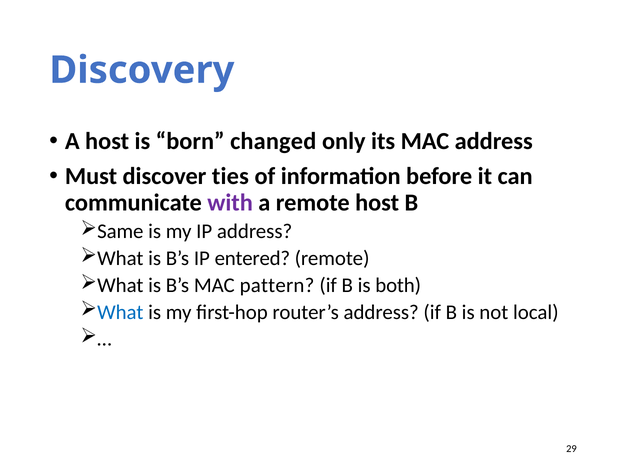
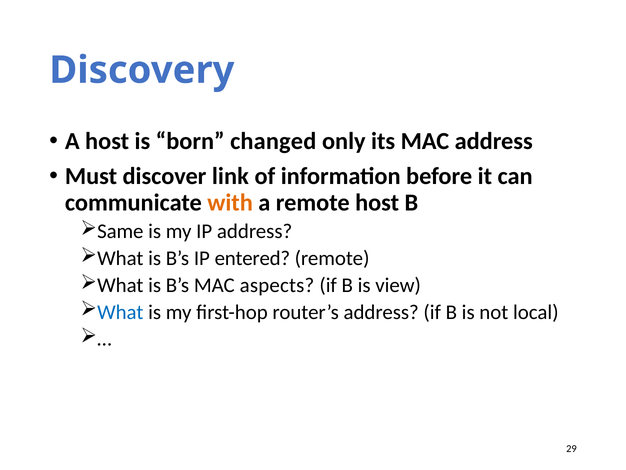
ties: ties -> link (230, 176)
with colour: purple -> orange (230, 202)
pattern: pattern -> aspects (277, 285)
both: both -> view (398, 285)
